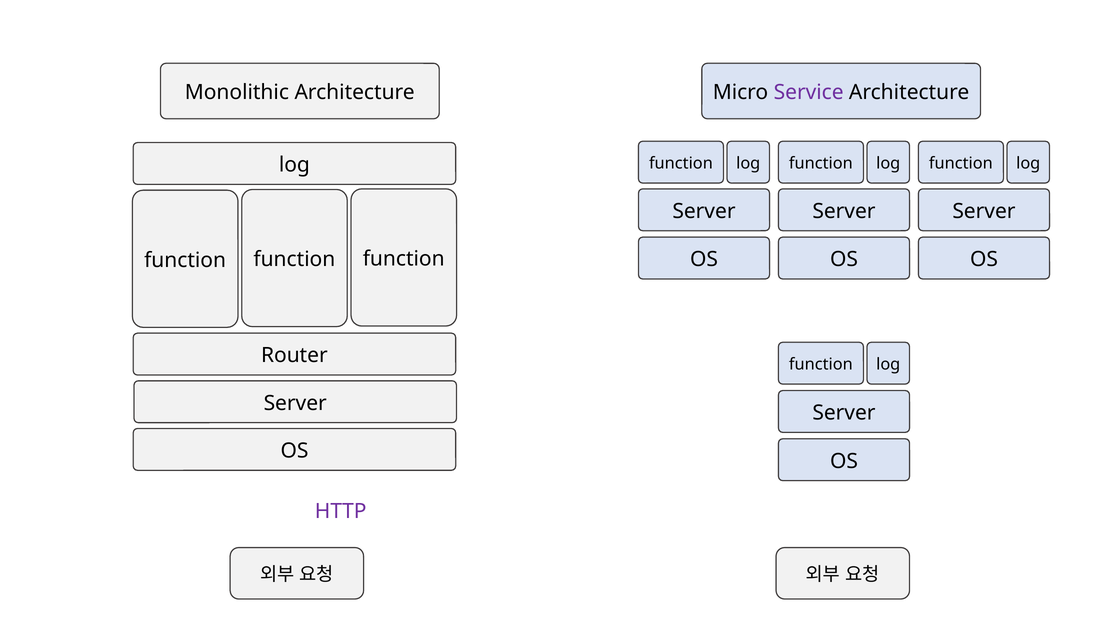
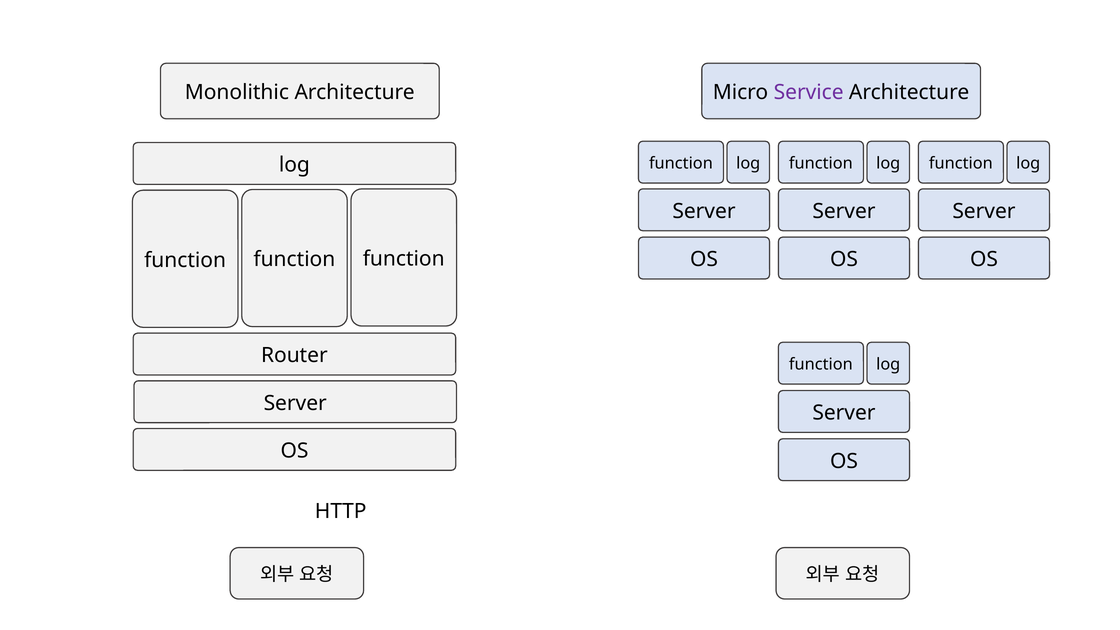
HTTP colour: purple -> black (341, 511)
